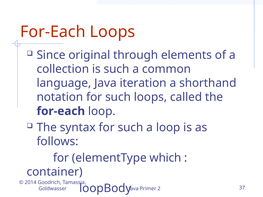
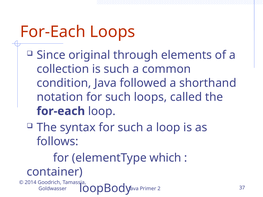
language: language -> condition (64, 83)
iteration: iteration -> followed (143, 83)
